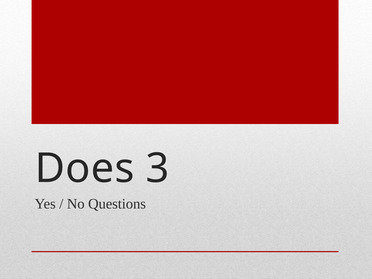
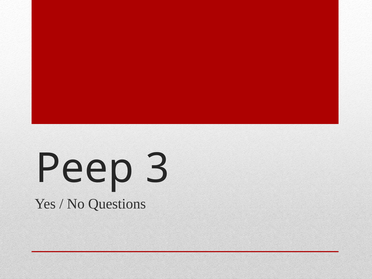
Does: Does -> Peep (85, 168)
